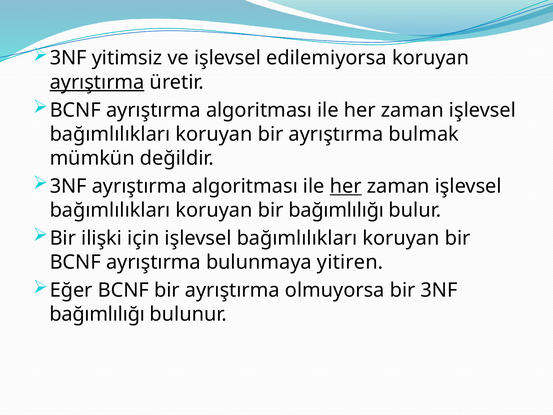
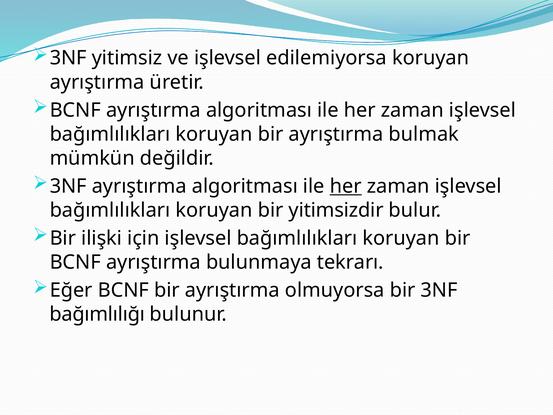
ayrıştırma underline: present -> none (97, 82)
bir bağımlılığı: bağımlılığı -> yitimsizdir (336, 210)
yitiren: yitiren -> tekrarı (350, 262)
